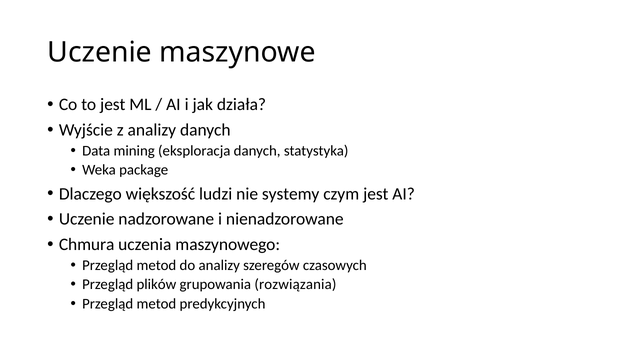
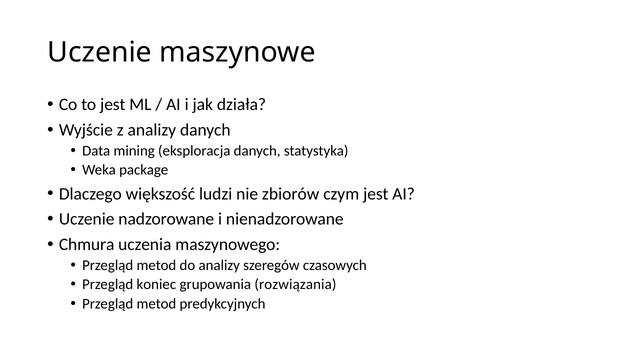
systemy: systemy -> zbiorów (291, 194)
plików: plików -> koniec (156, 284)
